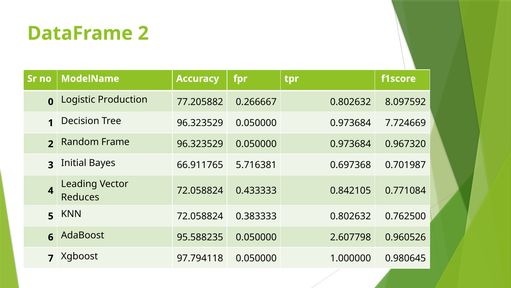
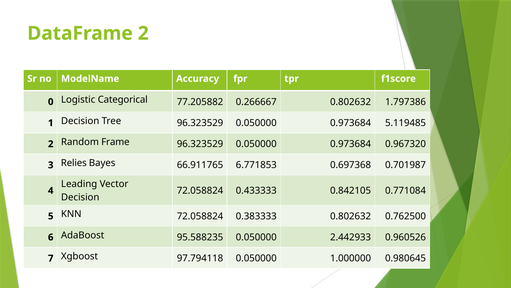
Production: Production -> Categorical (123, 100)
8.097592: 8.097592 -> 1.797386 (406, 102)
7.724669: 7.724669 -> 5.119485 (406, 123)
Initial: Initial -> Relies (74, 163)
5.716381: 5.716381 -> 6.771853 (256, 165)
Reduces: Reduces -> Decision (80, 197)
2.607798: 2.607798 -> 2.442933 (351, 237)
